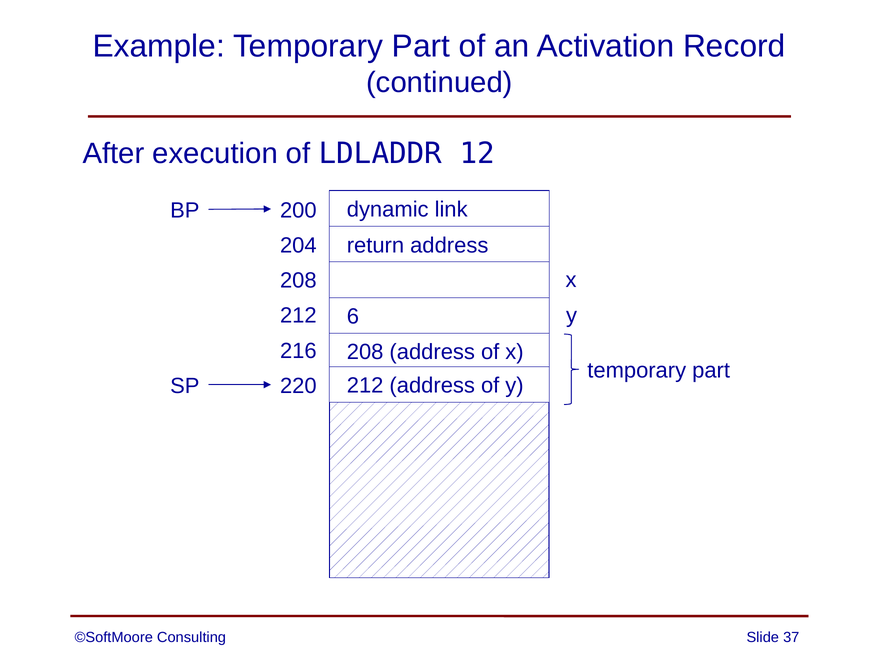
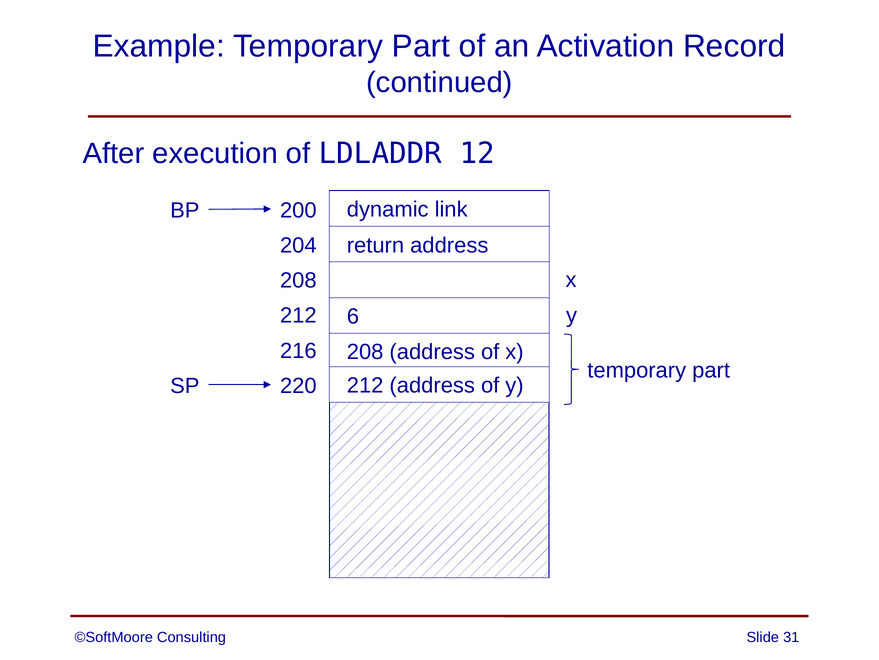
37: 37 -> 31 (791, 637)
